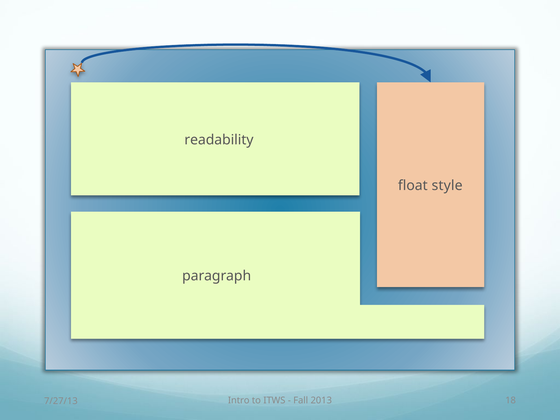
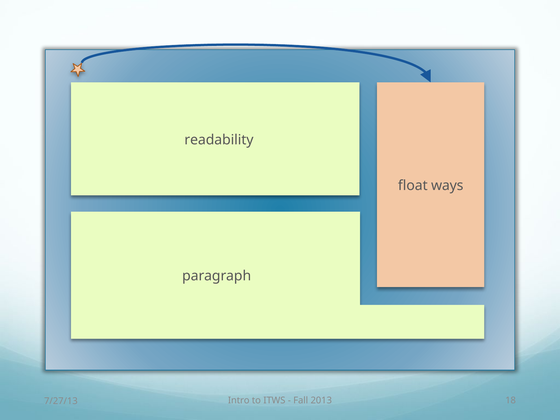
style: style -> ways (447, 186)
